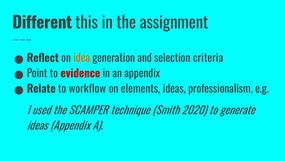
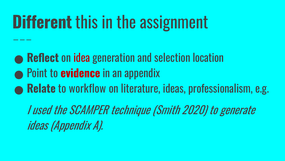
idea colour: orange -> red (82, 58)
criteria: criteria -> location (208, 58)
elements: elements -> literature (141, 89)
